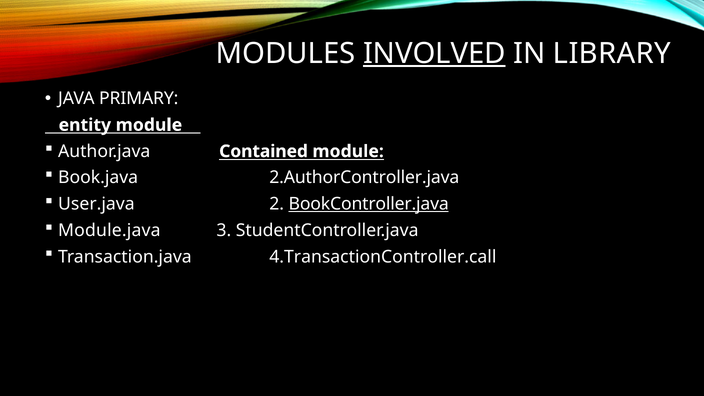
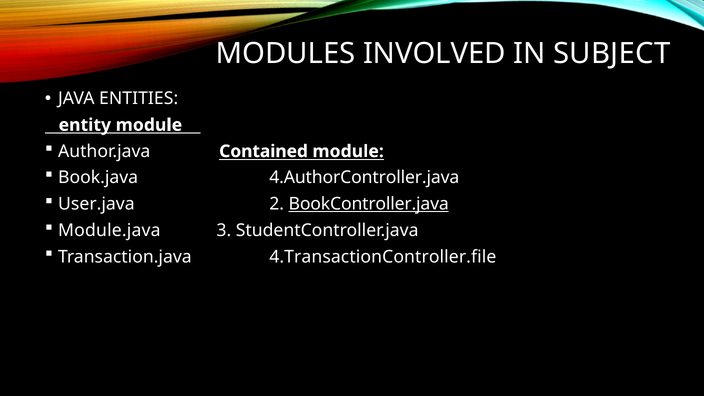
INVOLVED underline: present -> none (434, 53)
LIBRARY: LIBRARY -> SUBJECT (612, 53)
PRIMARY: PRIMARY -> ENTITIES (139, 99)
2.AuthorController.java: 2.AuthorController.java -> 4.AuthorController.java (364, 178)
4.TransactionController.call: 4.TransactionController.call -> 4.TransactionController.file (383, 257)
